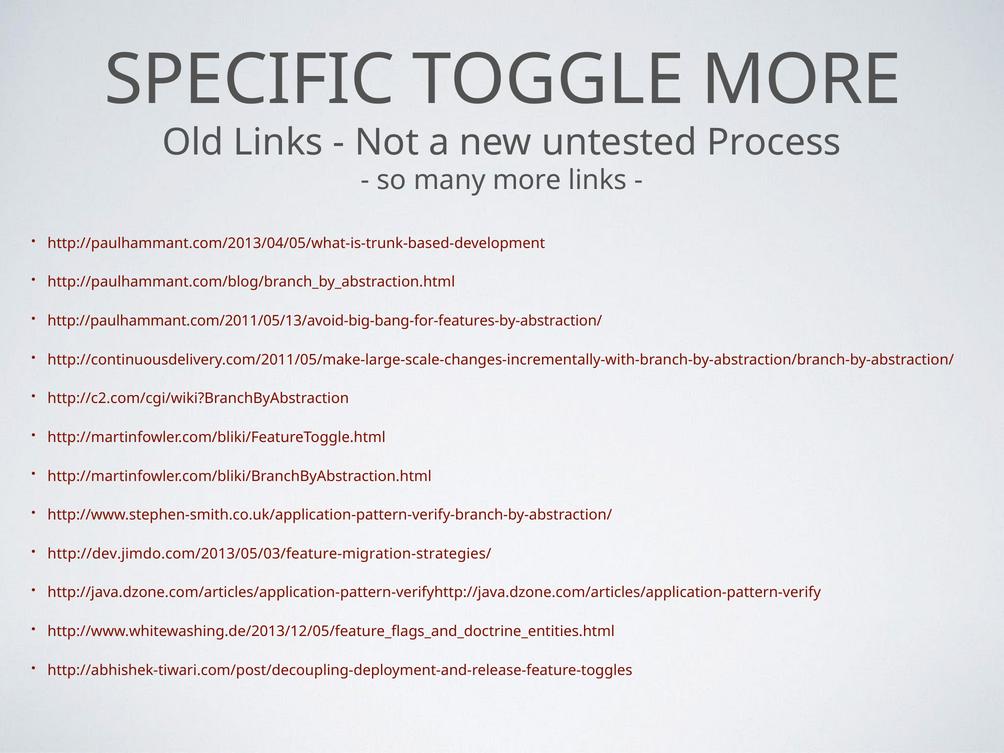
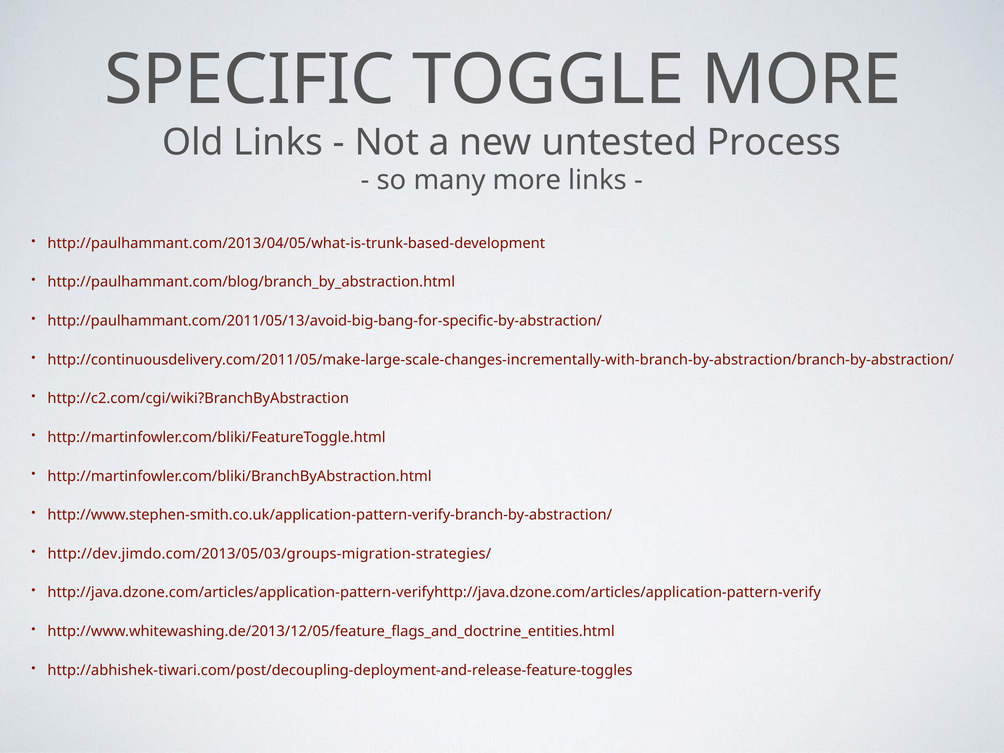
http://paulhammant.com/2011/05/13/avoid-big-bang-for-features-by-abstraction/: http://paulhammant.com/2011/05/13/avoid-big-bang-for-features-by-abstraction/ -> http://paulhammant.com/2011/05/13/avoid-big-bang-for-specific-by-abstraction/ (325, 321)
http://dev.jimdo.com/2013/05/03/feature-migration-strategies/: http://dev.jimdo.com/2013/05/03/feature-migration-strategies/ -> http://dev.jimdo.com/2013/05/03/groups-migration-strategies/ (269, 554)
